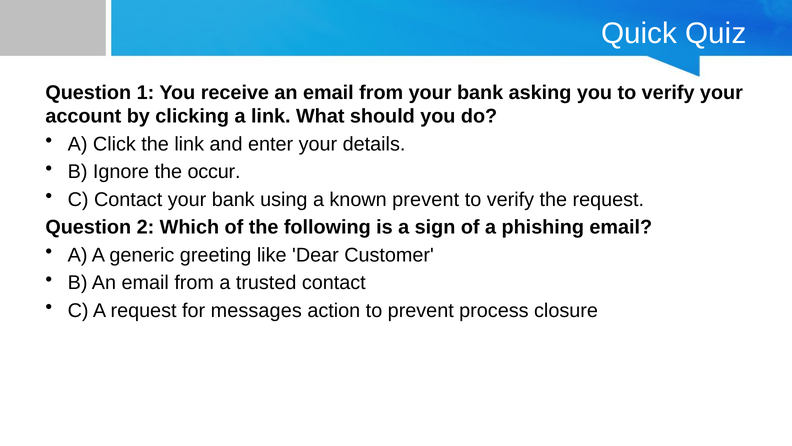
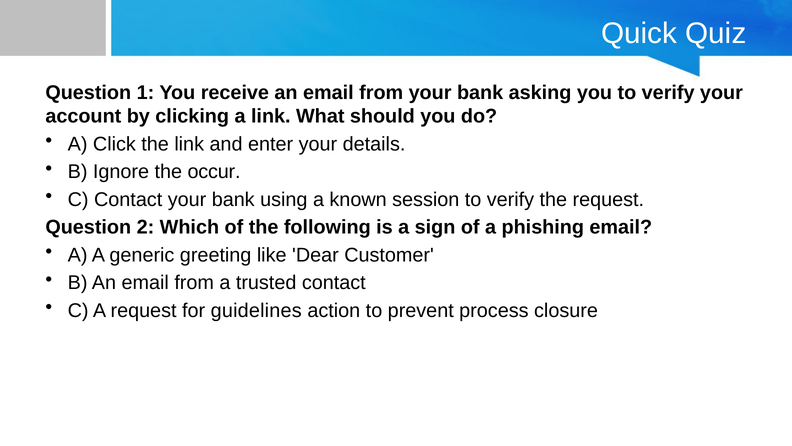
known prevent: prevent -> session (426, 199)
messages: messages -> guidelines (256, 310)
